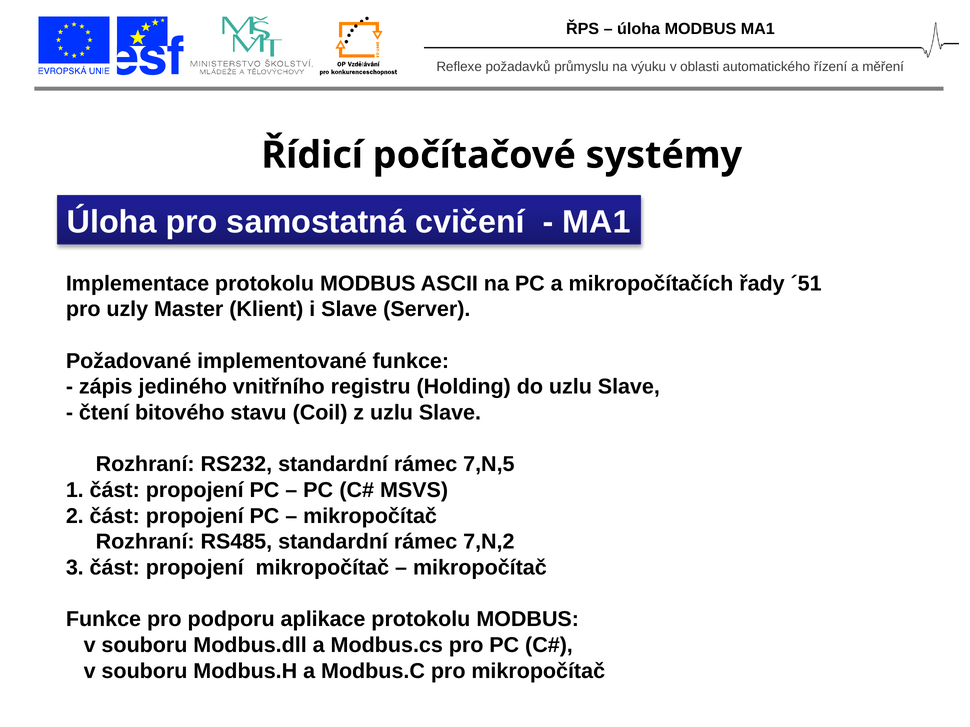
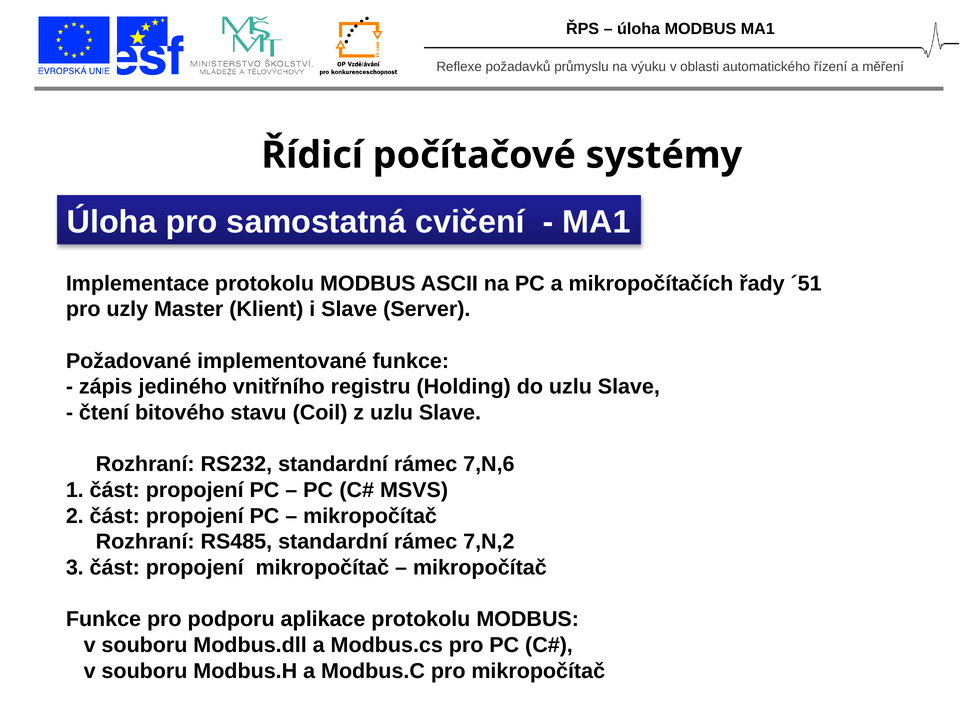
7,N,5: 7,N,5 -> 7,N,6 (489, 465)
